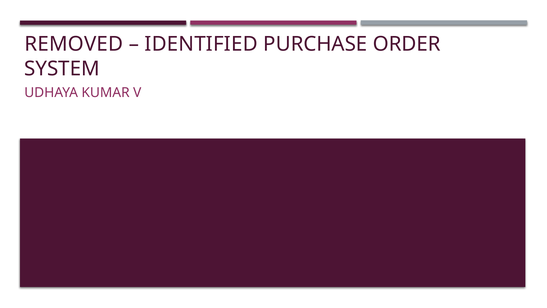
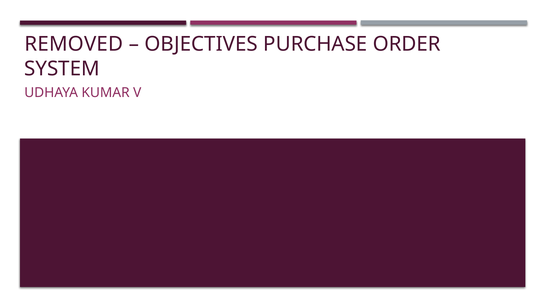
IDENTIFIED: IDENTIFIED -> OBJECTIVES (201, 44)
